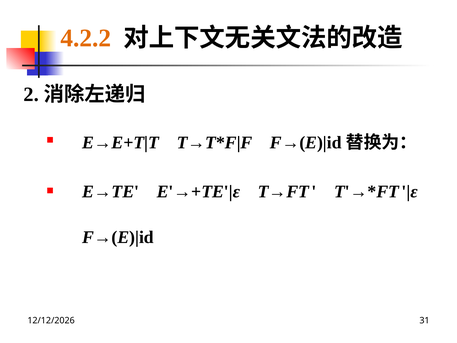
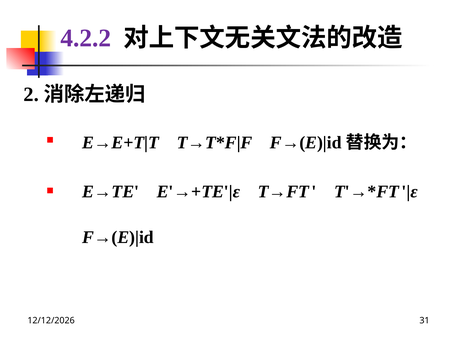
4.2.2 colour: orange -> purple (86, 38)
